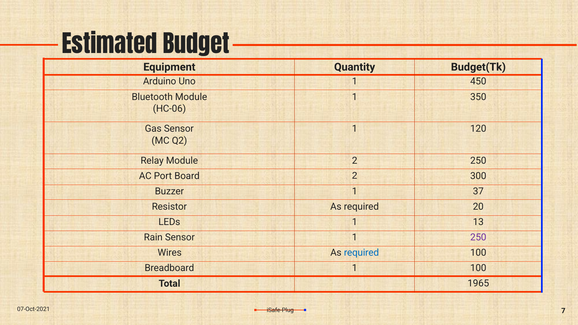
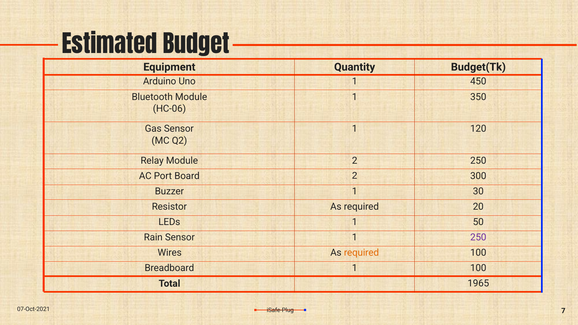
37: 37 -> 30 (478, 191)
13: 13 -> 50 (478, 222)
required colour: blue -> orange (361, 253)
